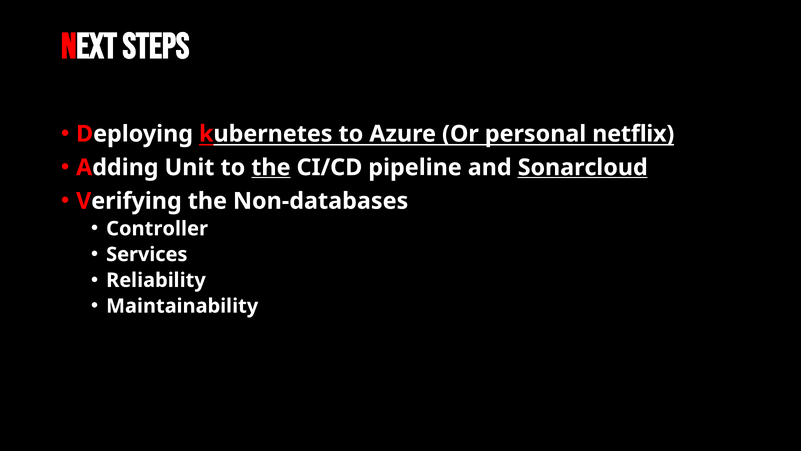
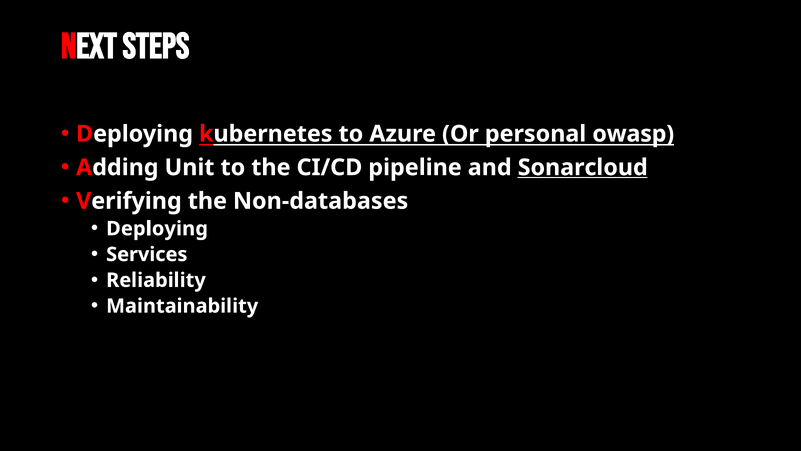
netflix: netflix -> owasp (633, 134)
the underline: present -> none (271, 167)
Controller: Controller -> Deploying (157, 228)
